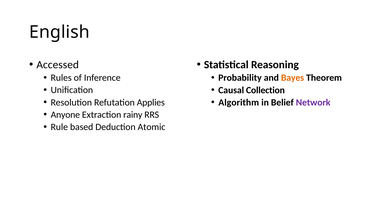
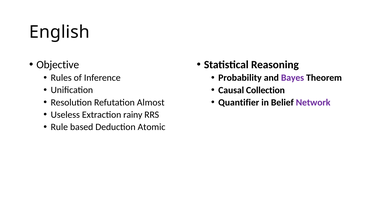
Accessed: Accessed -> Objective (58, 65)
Bayes colour: orange -> purple (293, 78)
Applies: Applies -> Almost (151, 103)
Algorithm: Algorithm -> Quantifier (239, 103)
Anyone: Anyone -> Useless (65, 115)
